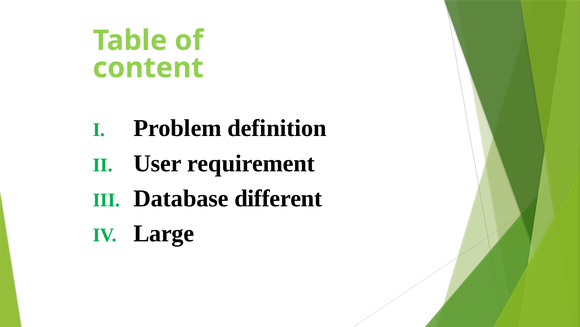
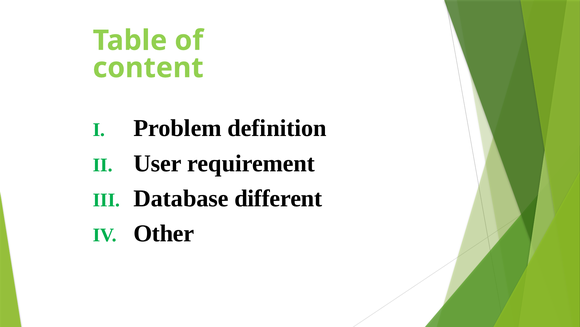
Large: Large -> Other (164, 233)
